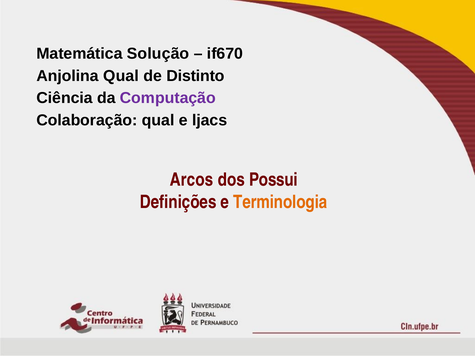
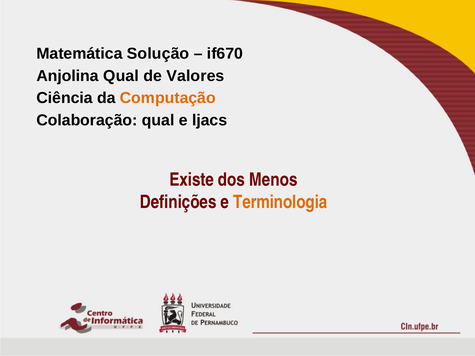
Distinto: Distinto -> Valores (195, 76)
Computação colour: purple -> orange (168, 98)
Arcos: Arcos -> Existe (192, 180)
Possui: Possui -> Menos (273, 180)
